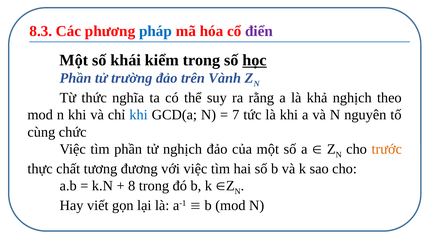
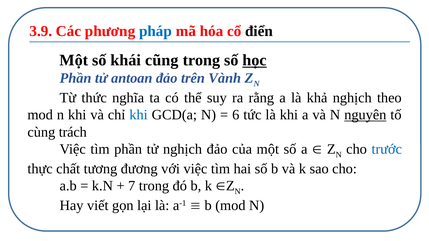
8.3: 8.3 -> 3.9 (41, 31)
điển colour: purple -> black (259, 31)
kiểm: kiểm -> cũng (162, 60)
trường: trường -> antoan (132, 78)
7: 7 -> 6 (236, 115)
nguyên underline: none -> present (365, 115)
chức: chức -> trách (73, 132)
trước colour: orange -> blue (387, 149)
8: 8 -> 7 (132, 186)
